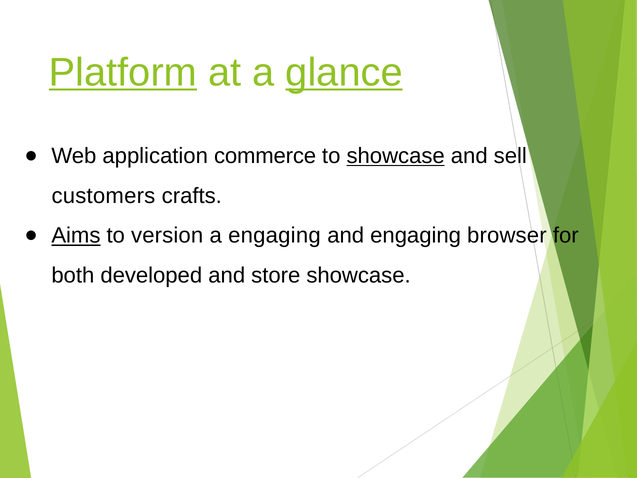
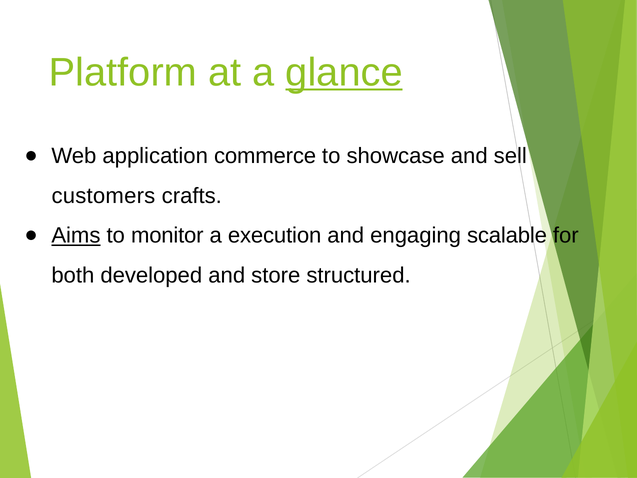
Platform underline: present -> none (123, 72)
showcase underline: present -> none (396, 156)
version: version -> monitor (167, 235)
a engaging: engaging -> execution (275, 235)
browser: browser -> scalable (507, 235)
store showcase: showcase -> structured (359, 275)
